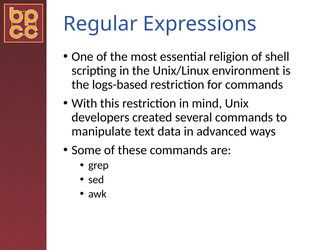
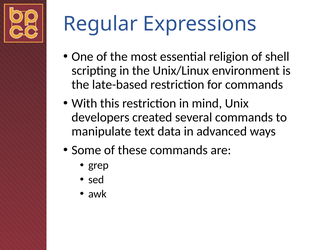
logs-based: logs-based -> late-based (120, 85)
